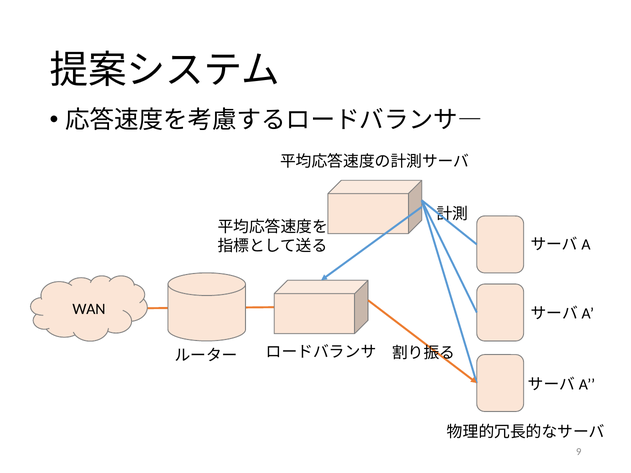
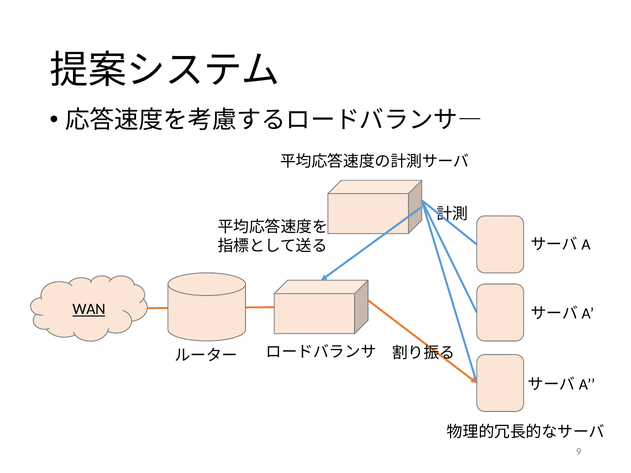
WAN underline: none -> present (89, 309)
